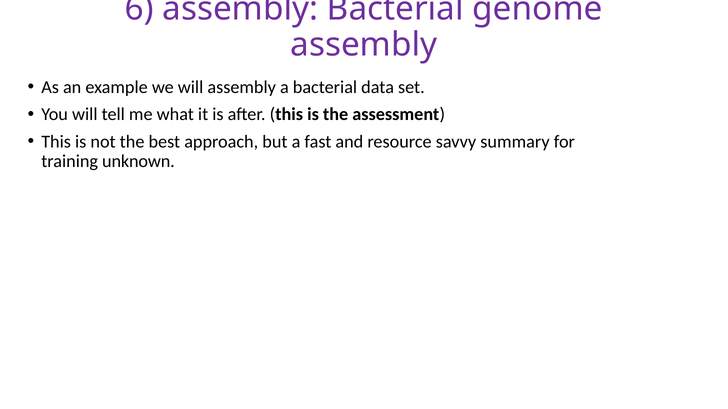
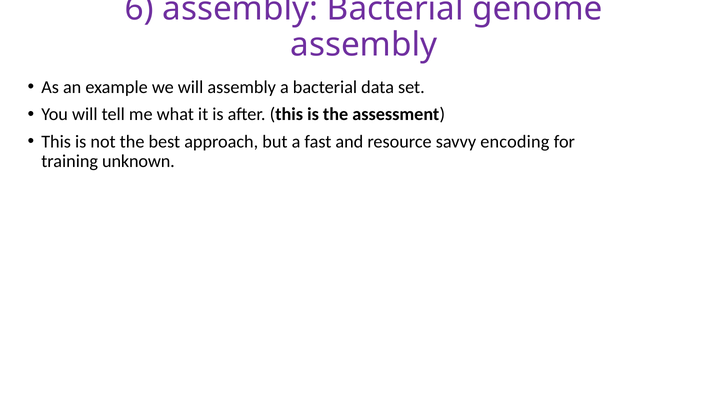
summary: summary -> encoding (515, 142)
